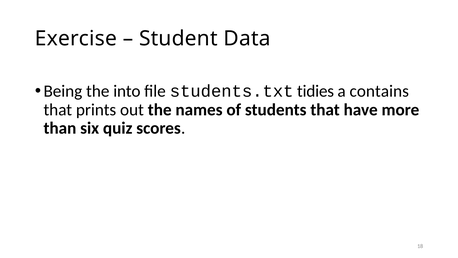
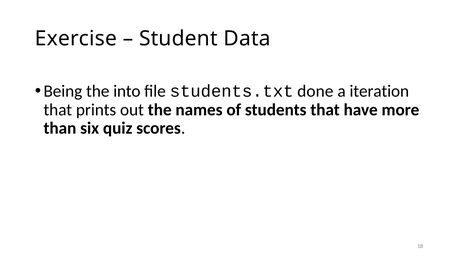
tidies: tidies -> done (315, 91)
contains: contains -> iteration (379, 91)
